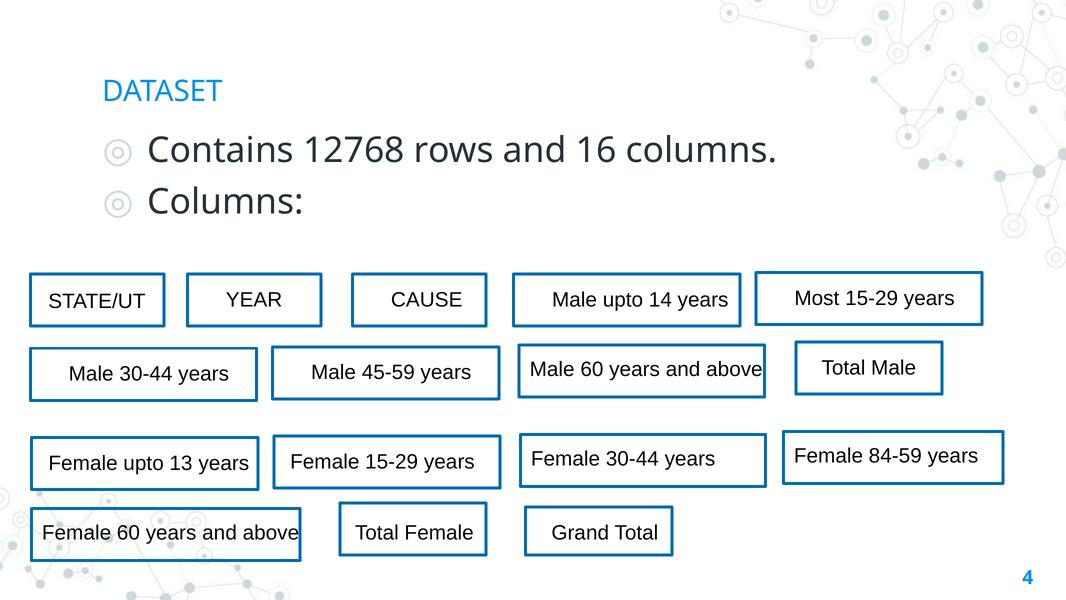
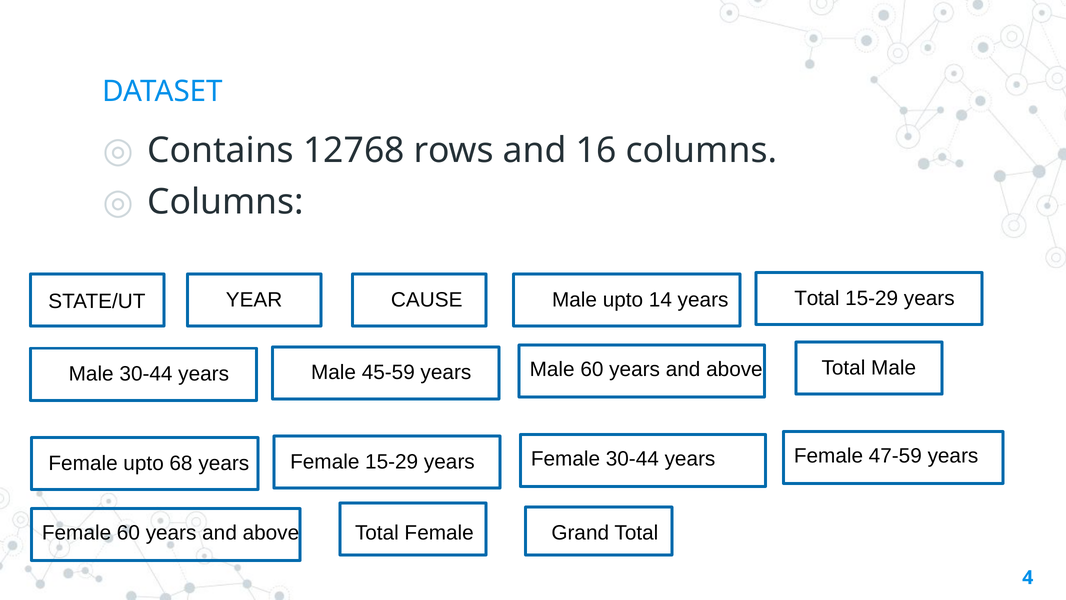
years Most: Most -> Total (817, 298)
13: 13 -> 68 (181, 463)
84-59: 84-59 -> 47-59 (895, 456)
